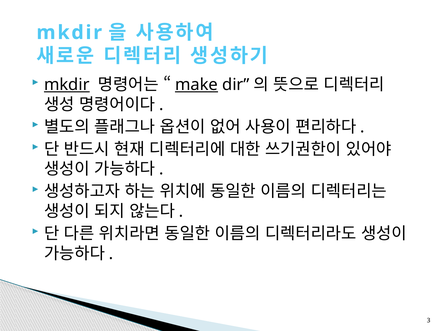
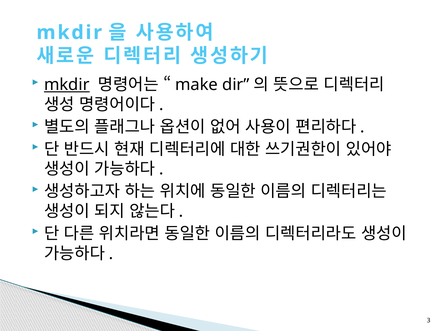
make underline: present -> none (196, 85)
